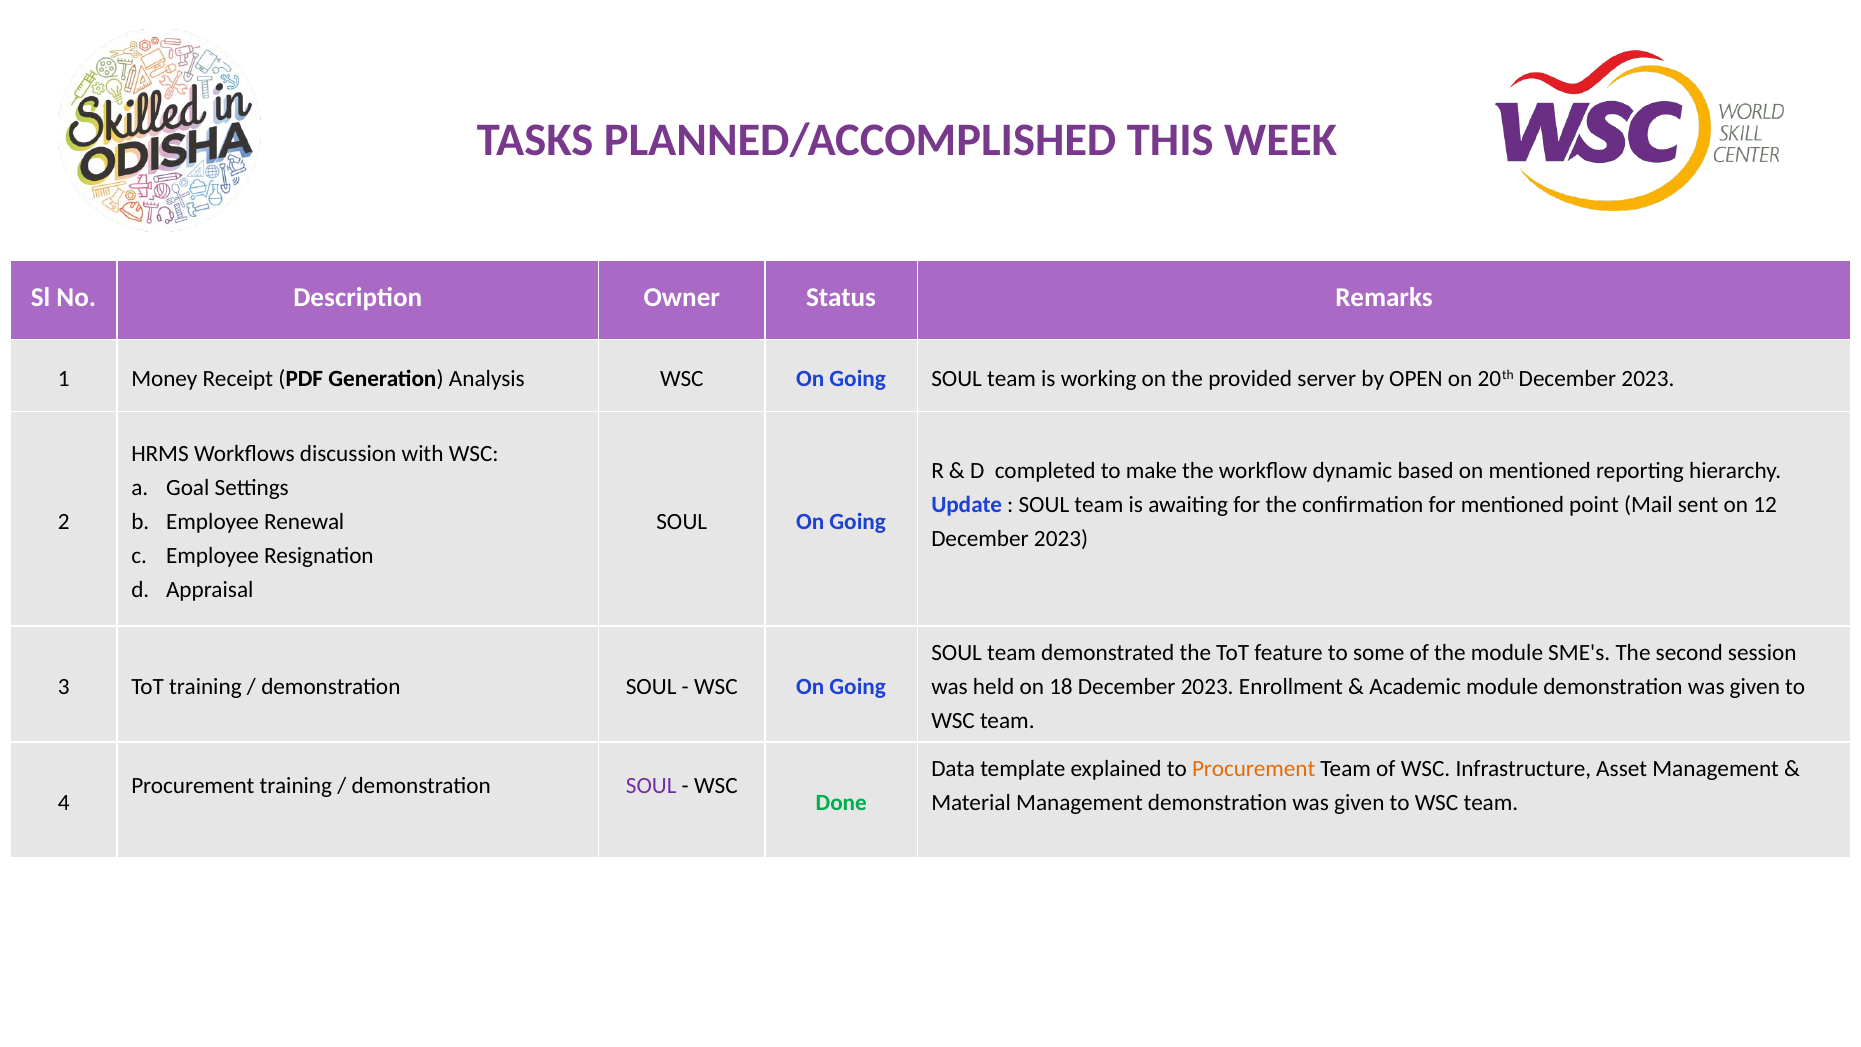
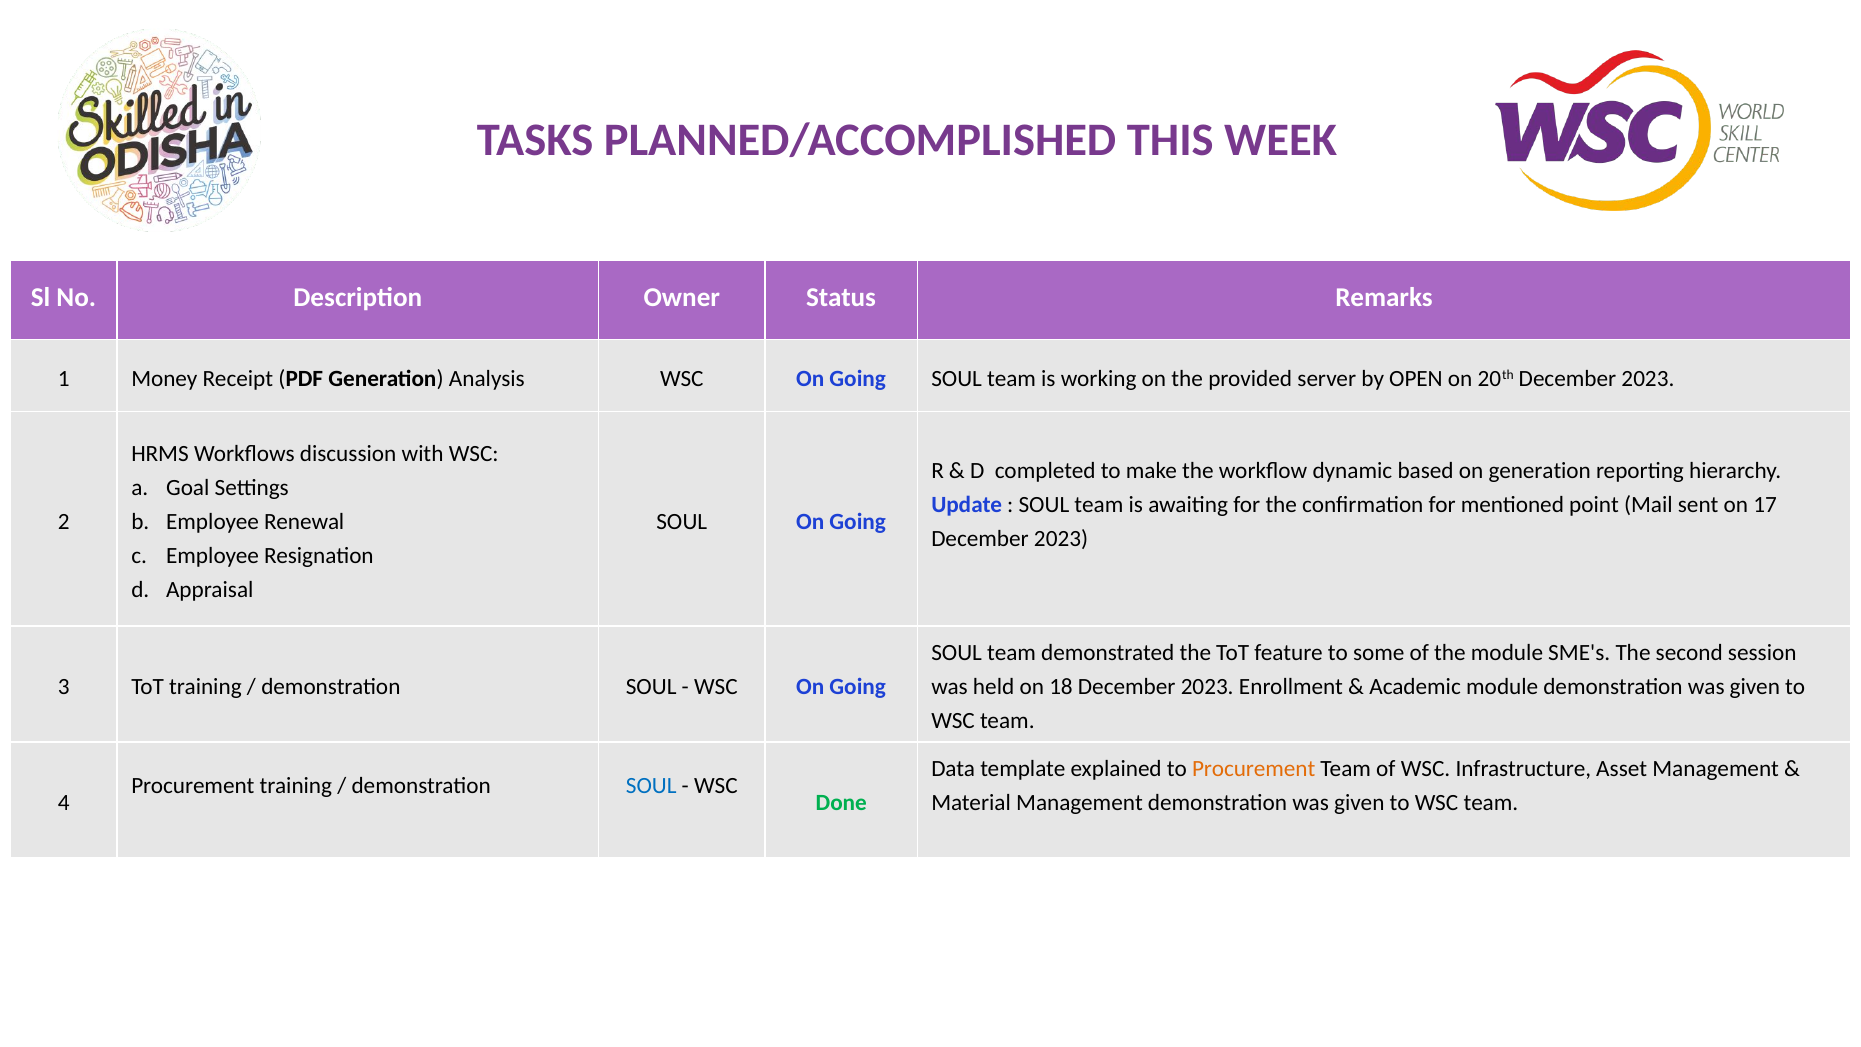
on mentioned: mentioned -> generation (1540, 471)
12: 12 -> 17 (1765, 505)
SOUL colour: purple -> blue (651, 786)
